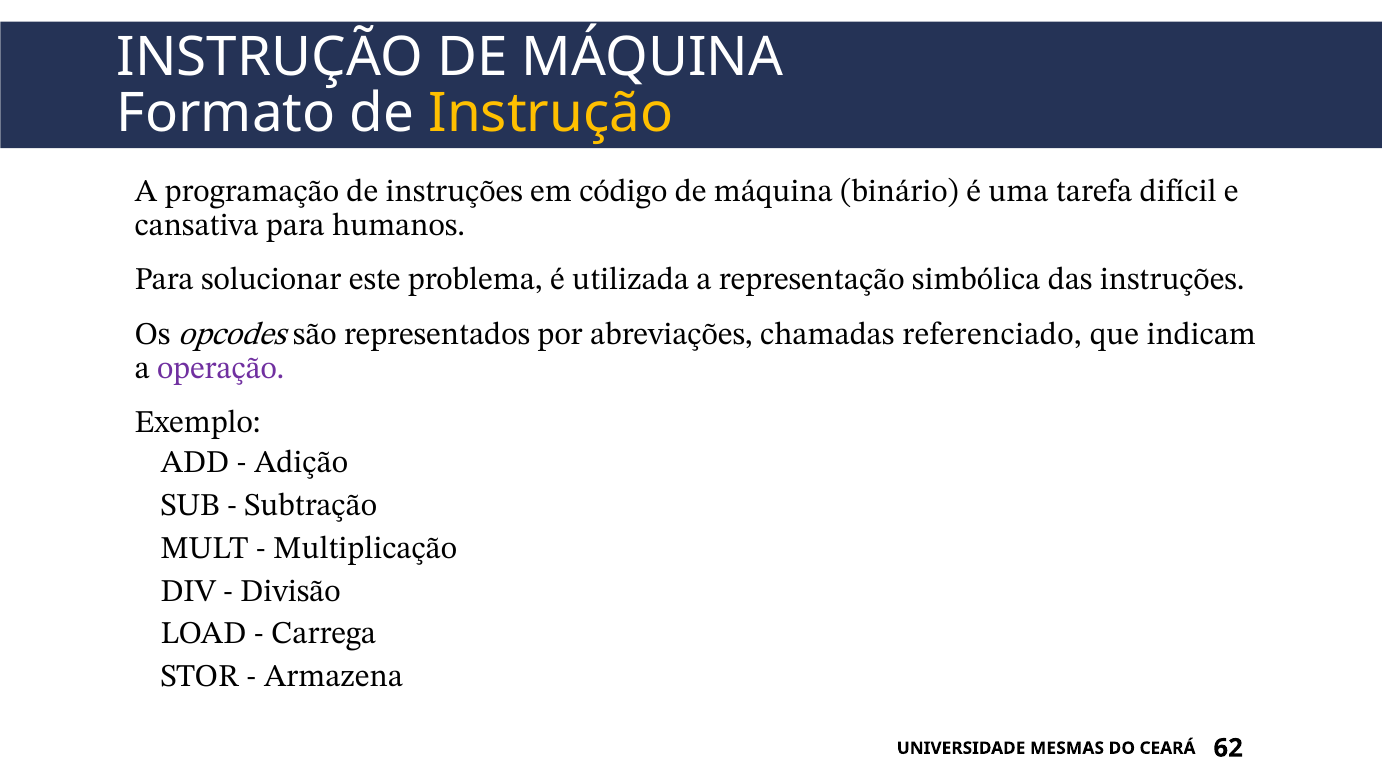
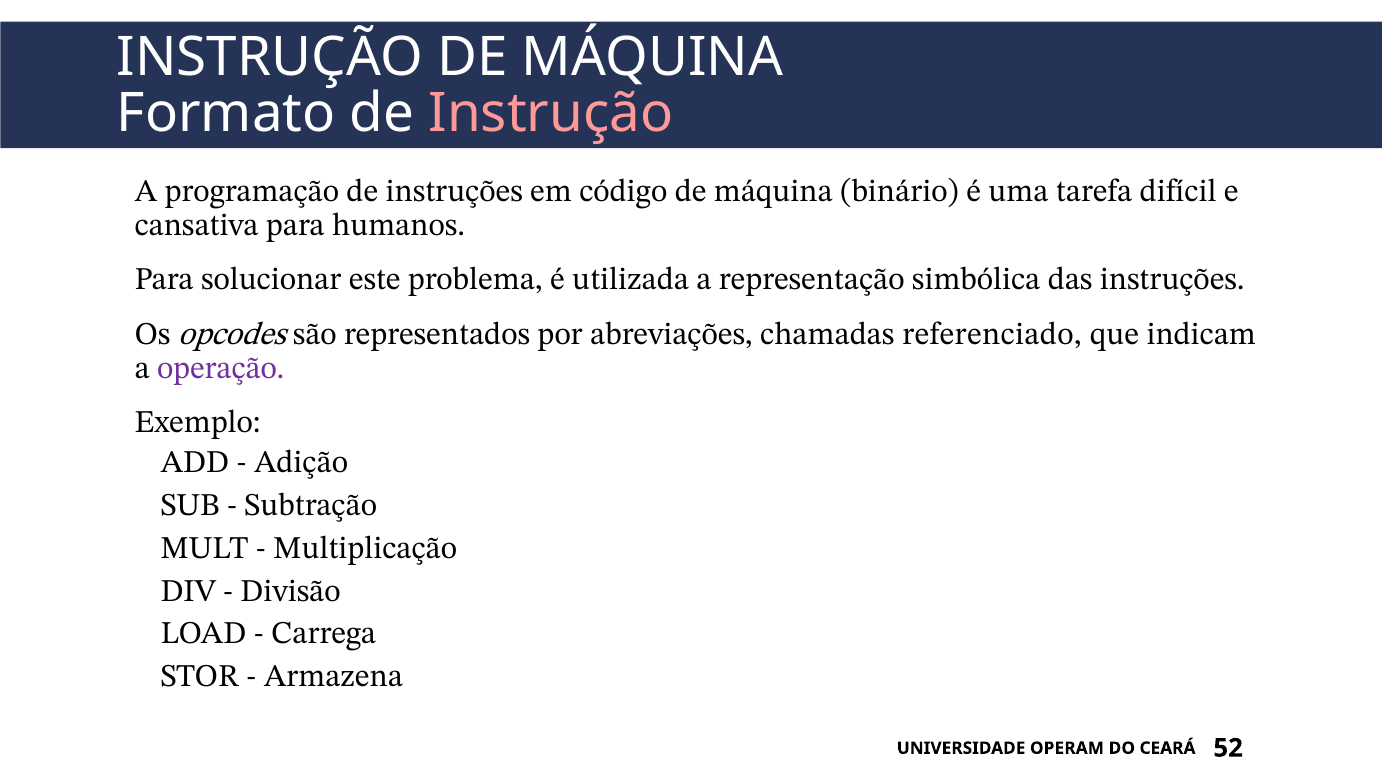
Instrução colour: yellow -> pink (551, 114)
MESMAS: MESMAS -> OPERAM (1067, 748)
62: 62 -> 52 (1228, 748)
